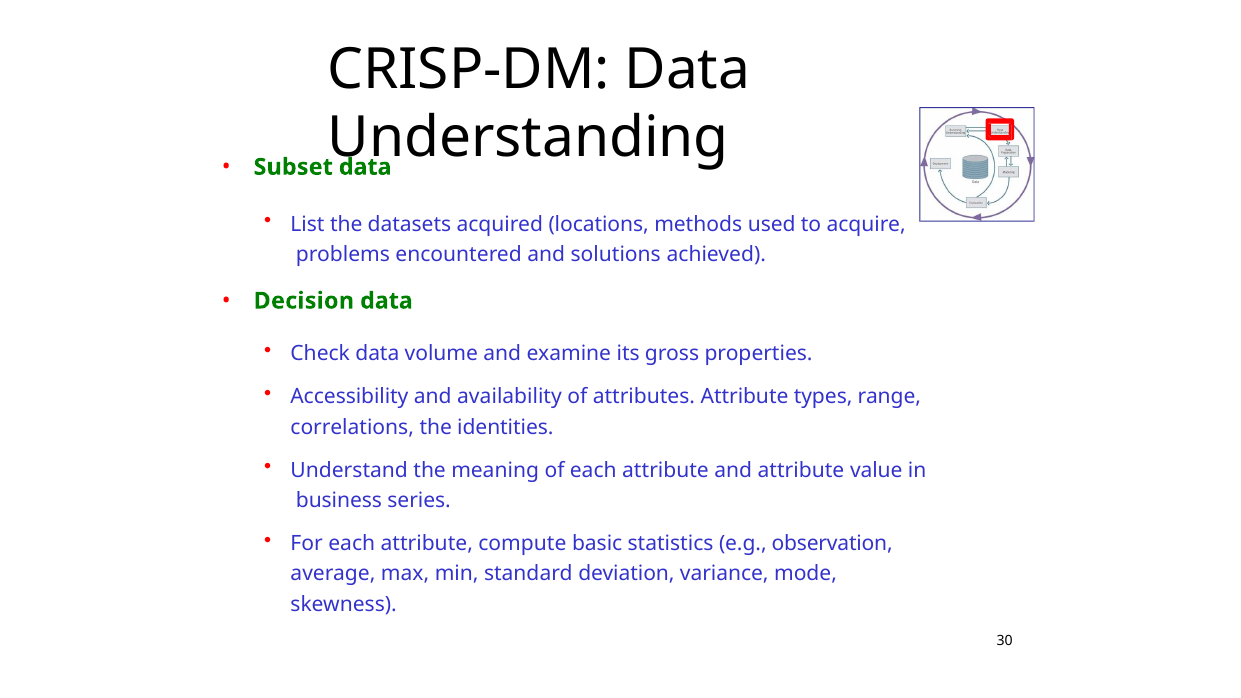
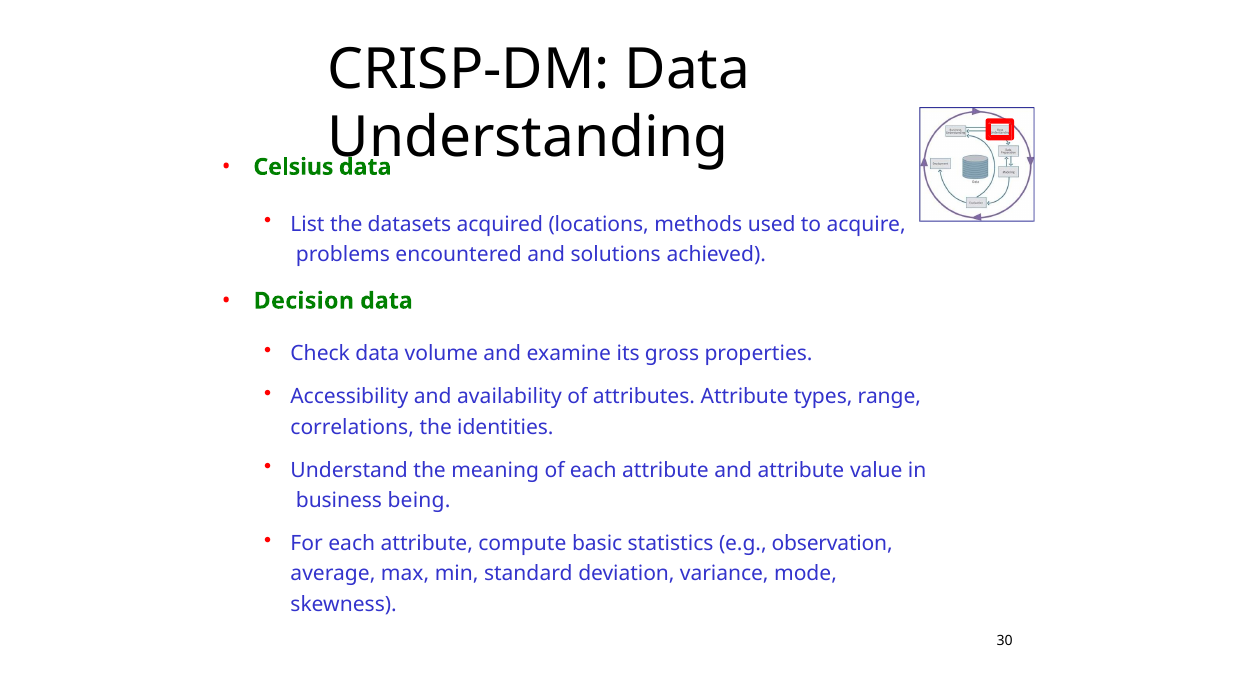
Subset: Subset -> Celsius (293, 167)
series: series -> being (419, 501)
